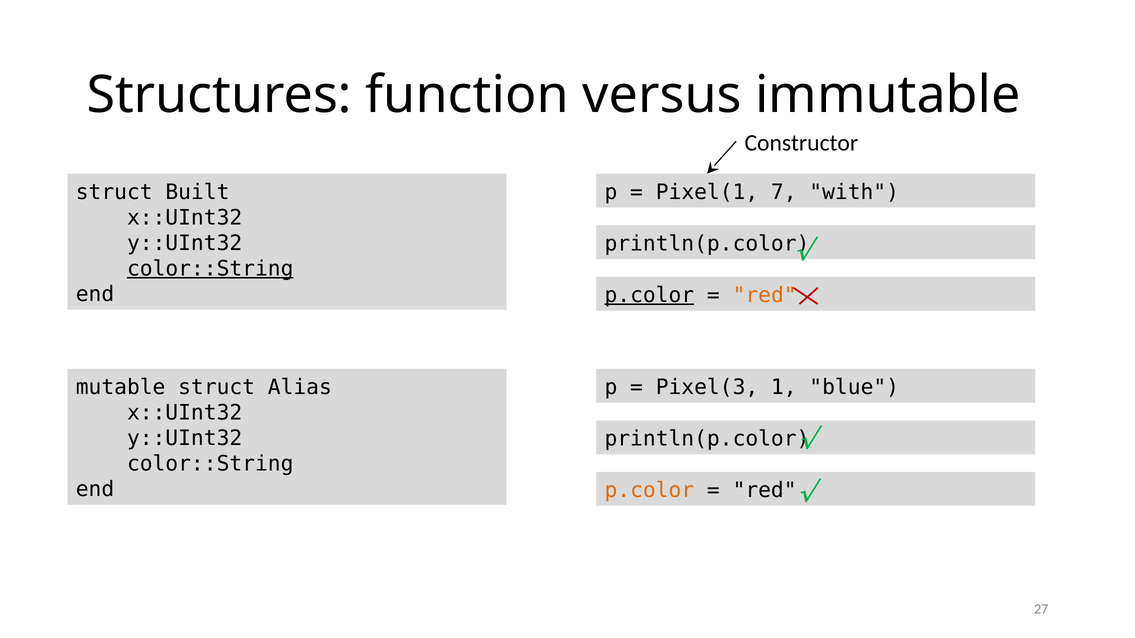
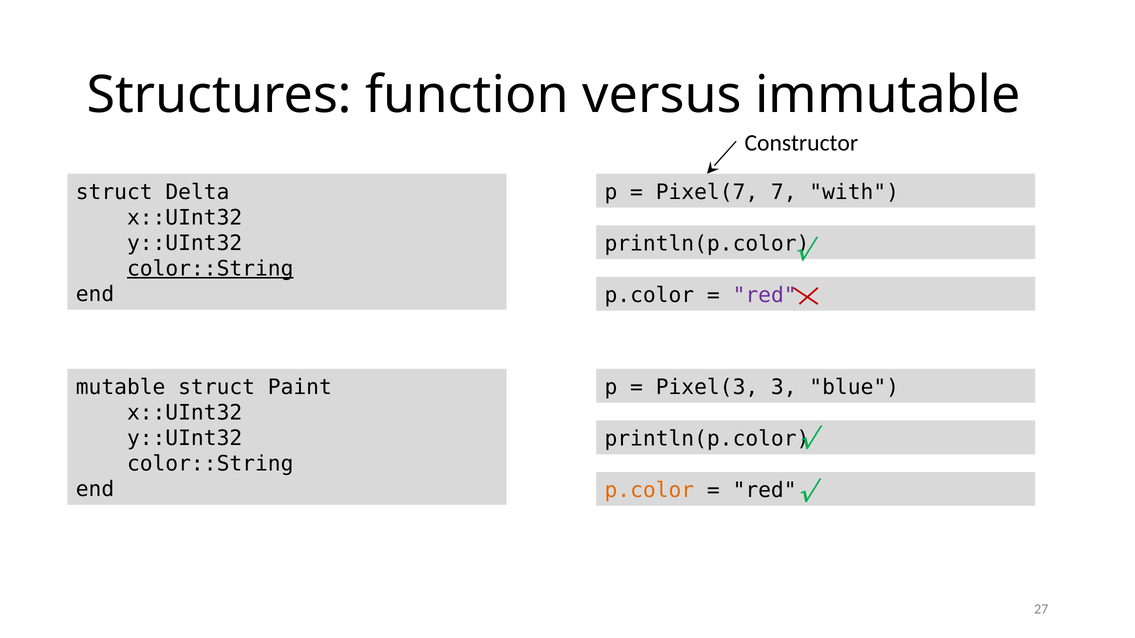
Built: Built -> Delta (197, 192)
Pixel(1: Pixel(1 -> Pixel(7 (707, 192)
p.color underline: present -> none (649, 295)
red colour: orange -> purple (765, 295)
Alias: Alias -> Paint (300, 388)
1: 1 -> 3 (784, 388)
